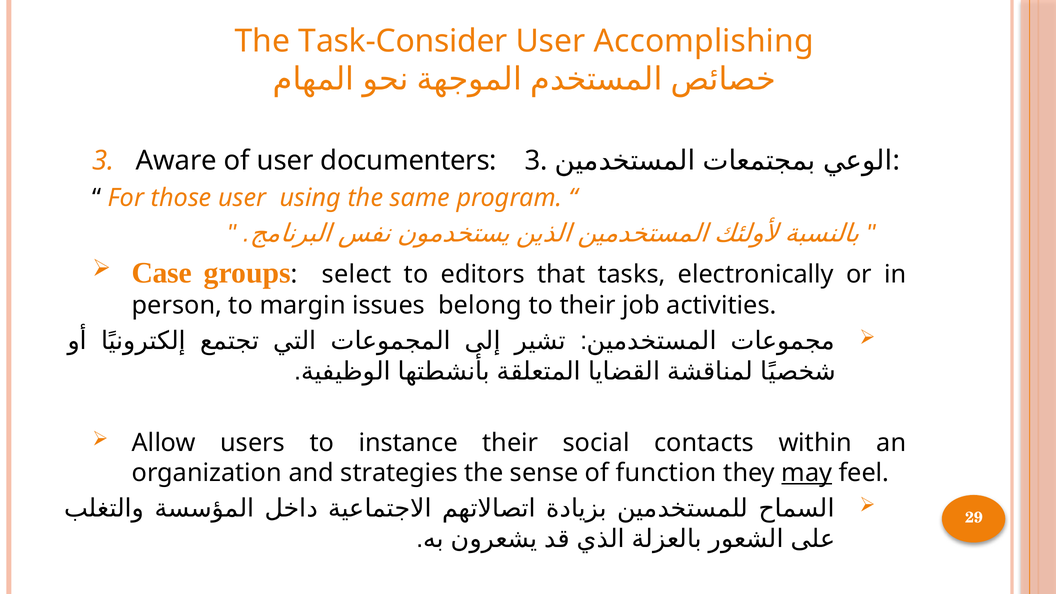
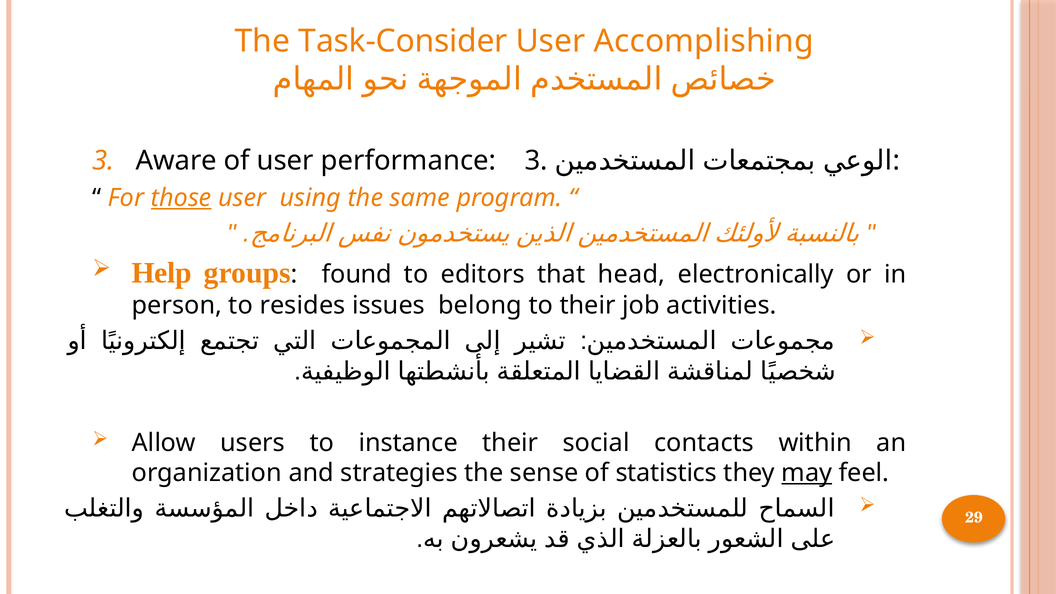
documenters: documenters -> performance (409, 161)
those underline: none -> present (181, 198)
Case: Case -> Help (162, 273)
select: select -> found (357, 274)
tasks: tasks -> head (631, 274)
margin: margin -> resides (303, 305)
function: function -> statistics (666, 473)
